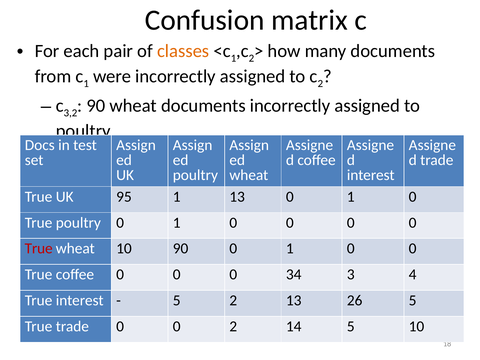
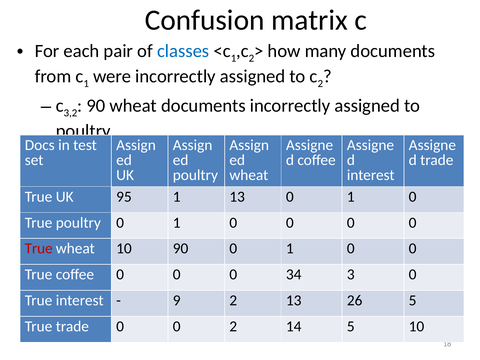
classes colour: orange -> blue (183, 51)
3 4: 4 -> 0 (413, 275)
5: 5 -> 9 (177, 300)
